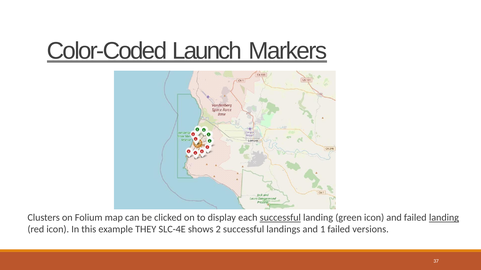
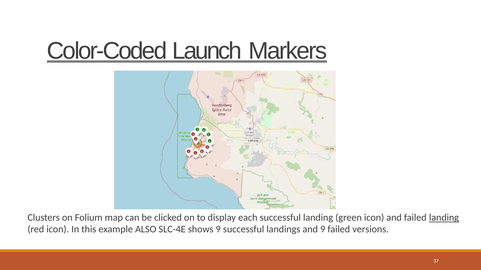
successful underline: present -> none (280, 218)
THEY: THEY -> ALSO (146, 230)
shows 2: 2 -> 9 (218, 230)
and 1: 1 -> 9 (323, 230)
